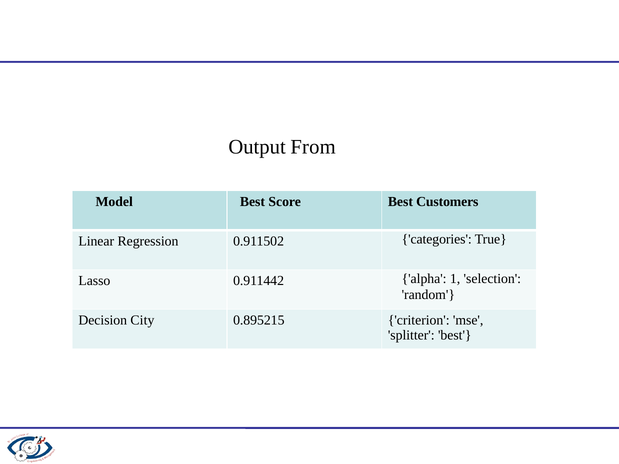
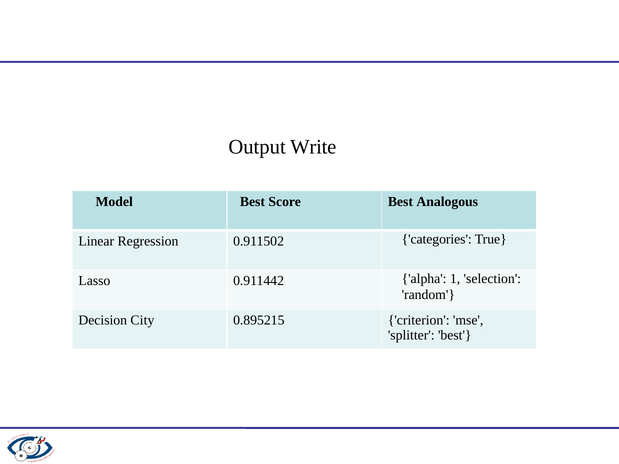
From: From -> Write (313, 147)
Customers: Customers -> Analogous (447, 202)
